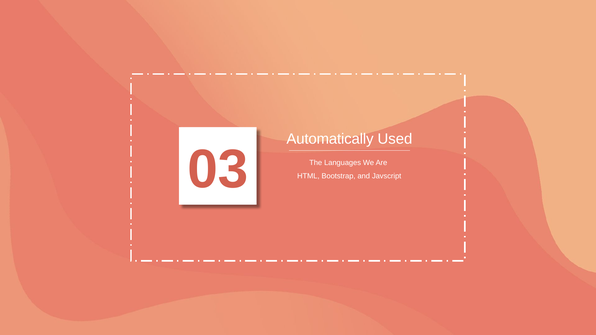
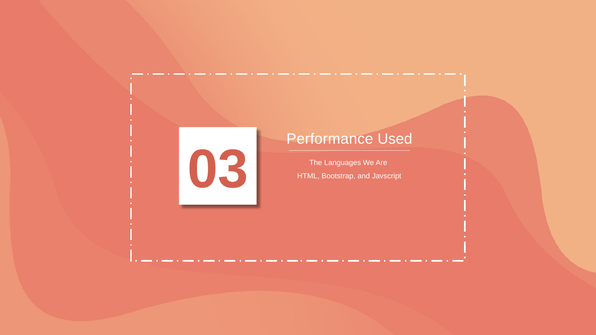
Automatically: Automatically -> Performance (330, 139)
